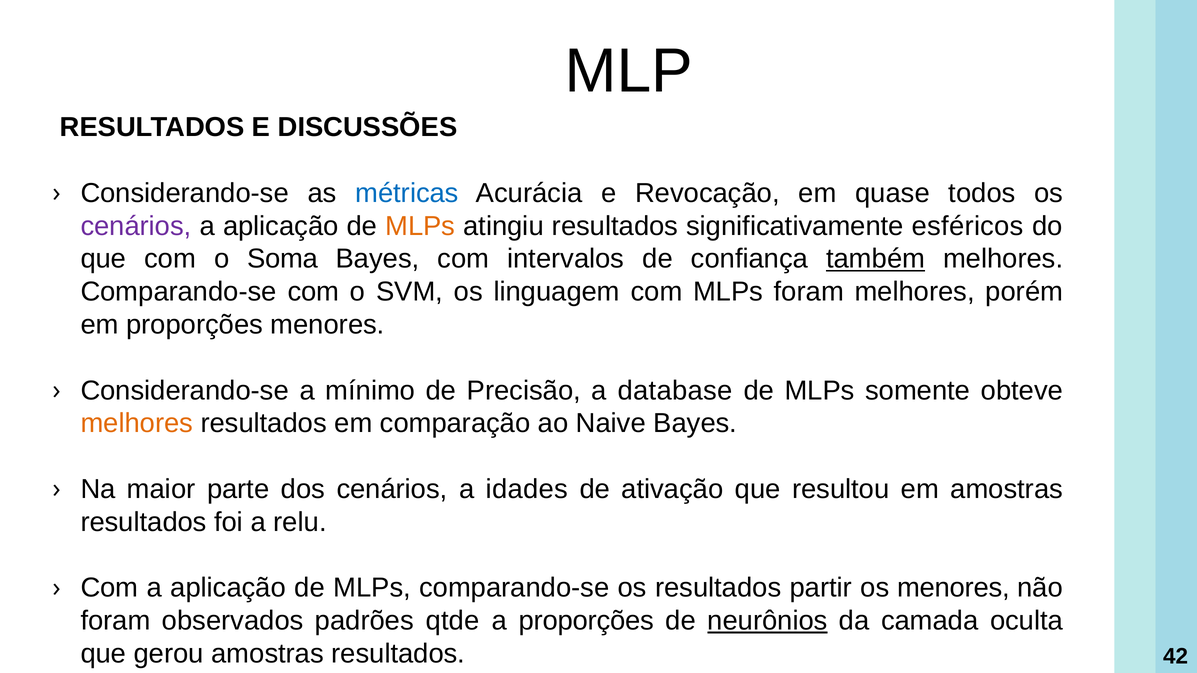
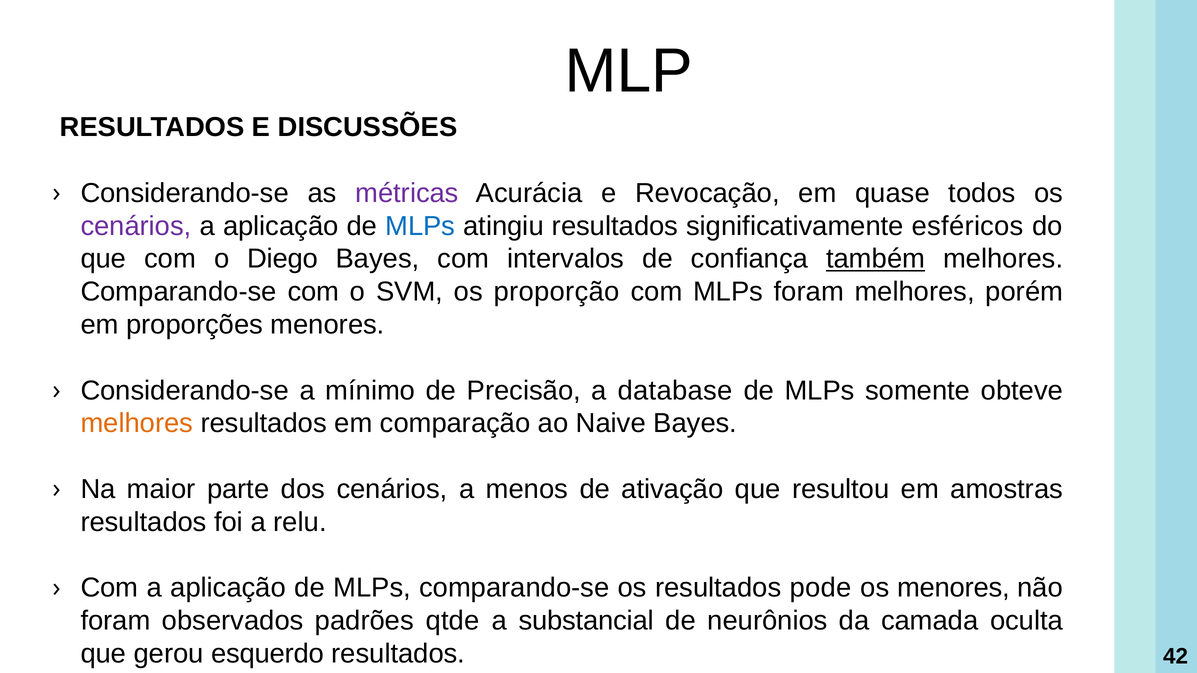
métricas colour: blue -> purple (407, 193)
MLPs colour: orange -> blue (420, 226)
Soma: Soma -> Diego (283, 259)
linguagem: linguagem -> proporção (557, 292)
idades: idades -> menos (527, 489)
partir: partir -> pode (821, 588)
a proporções: proporções -> substancial (586, 621)
neurônios underline: present -> none (767, 621)
gerou amostras: amostras -> esquerdo (268, 654)
